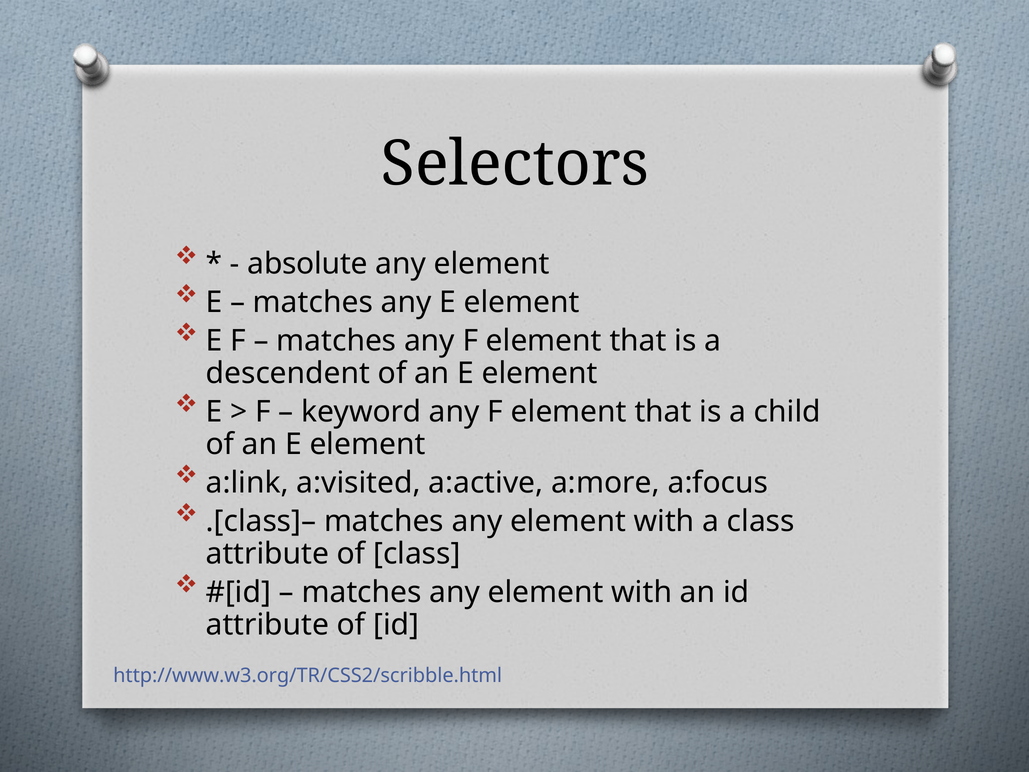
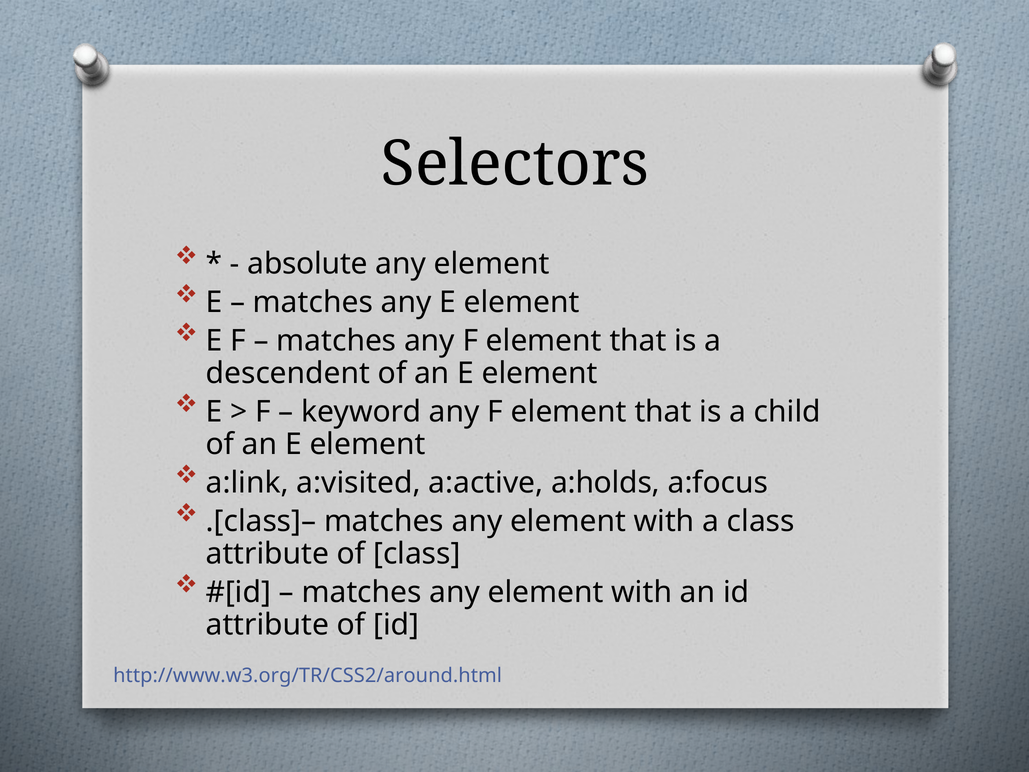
a:more: a:more -> a:holds (606, 483)
http://www.w3.org/TR/CSS2/scribble.html: http://www.w3.org/TR/CSS2/scribble.html -> http://www.w3.org/TR/CSS2/around.html (308, 676)
